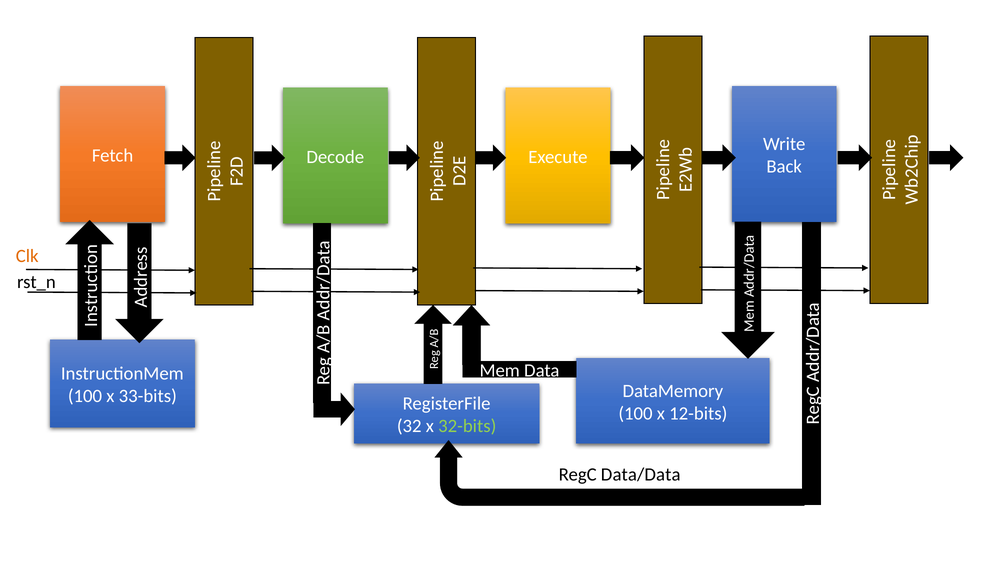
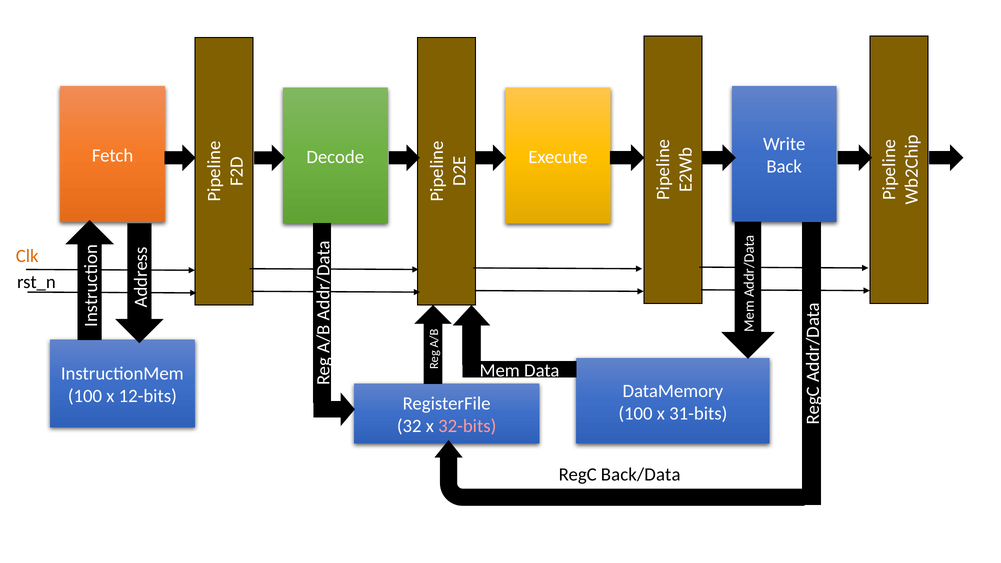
33-bits: 33-bits -> 12-bits (148, 396)
12-bits: 12-bits -> 31-bits (698, 413)
32-bits colour: light green -> pink (467, 426)
Data/Data: Data/Data -> Back/Data (641, 474)
